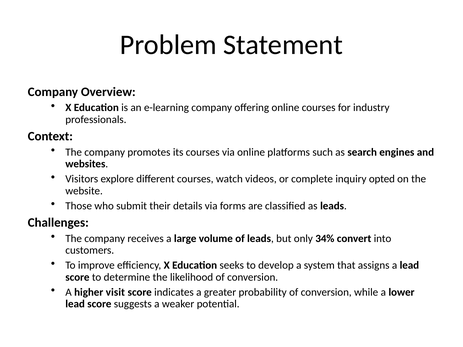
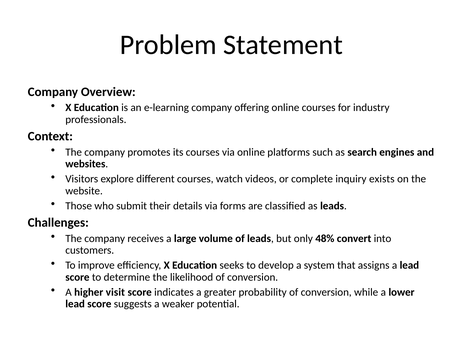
opted: opted -> exists (382, 179)
34%: 34% -> 48% (325, 239)
